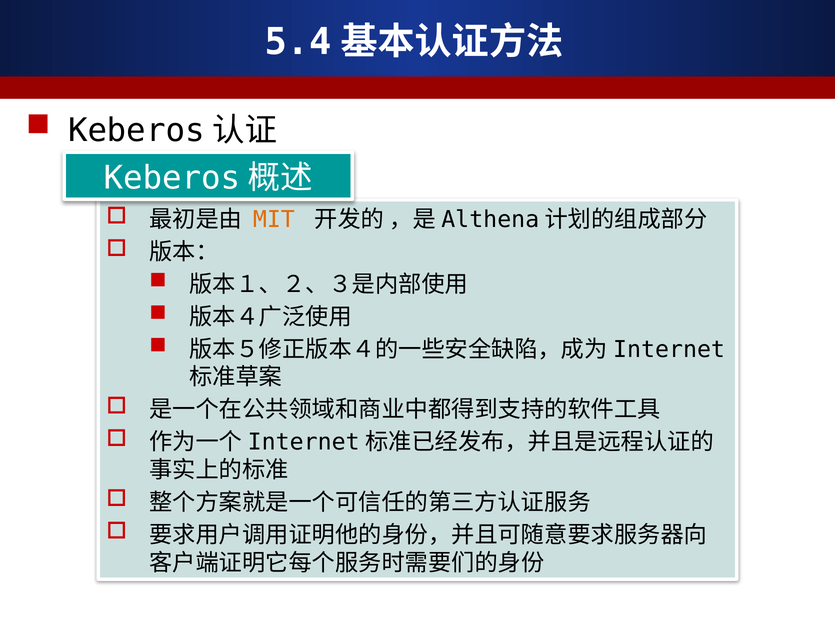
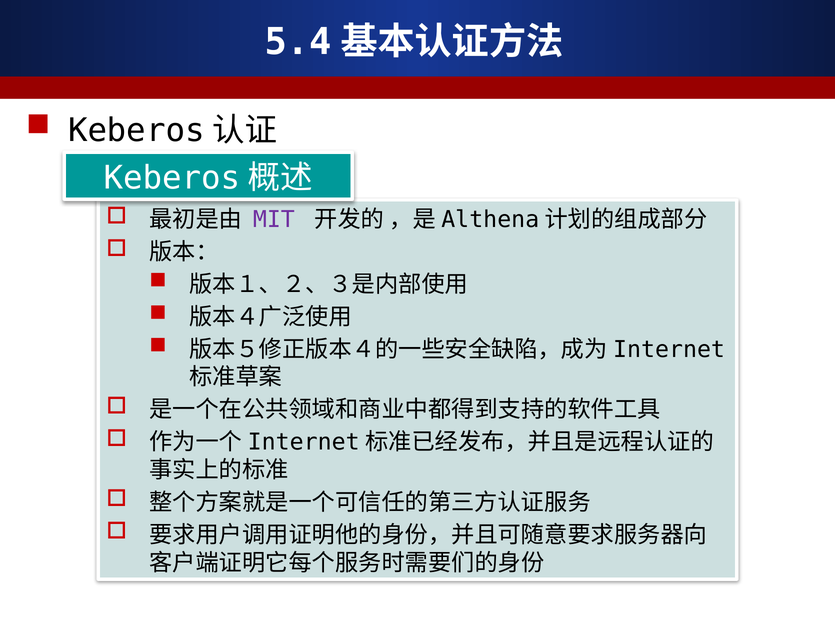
MIT colour: orange -> purple (274, 220)
